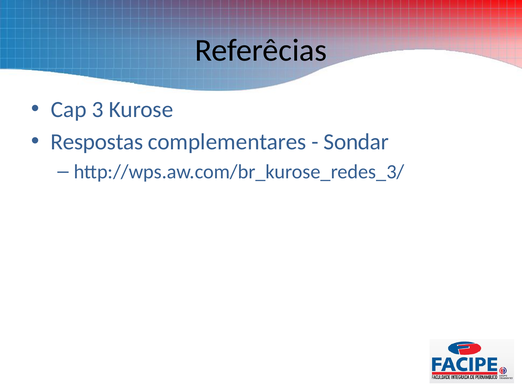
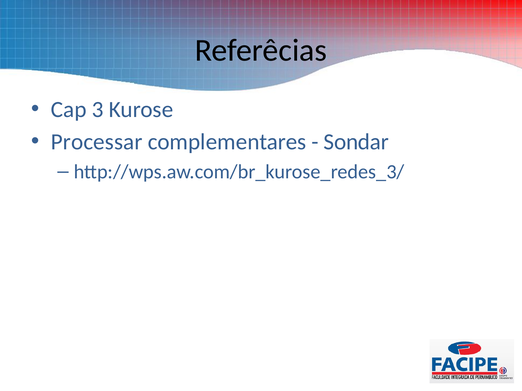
Respostas: Respostas -> Processar (97, 142)
